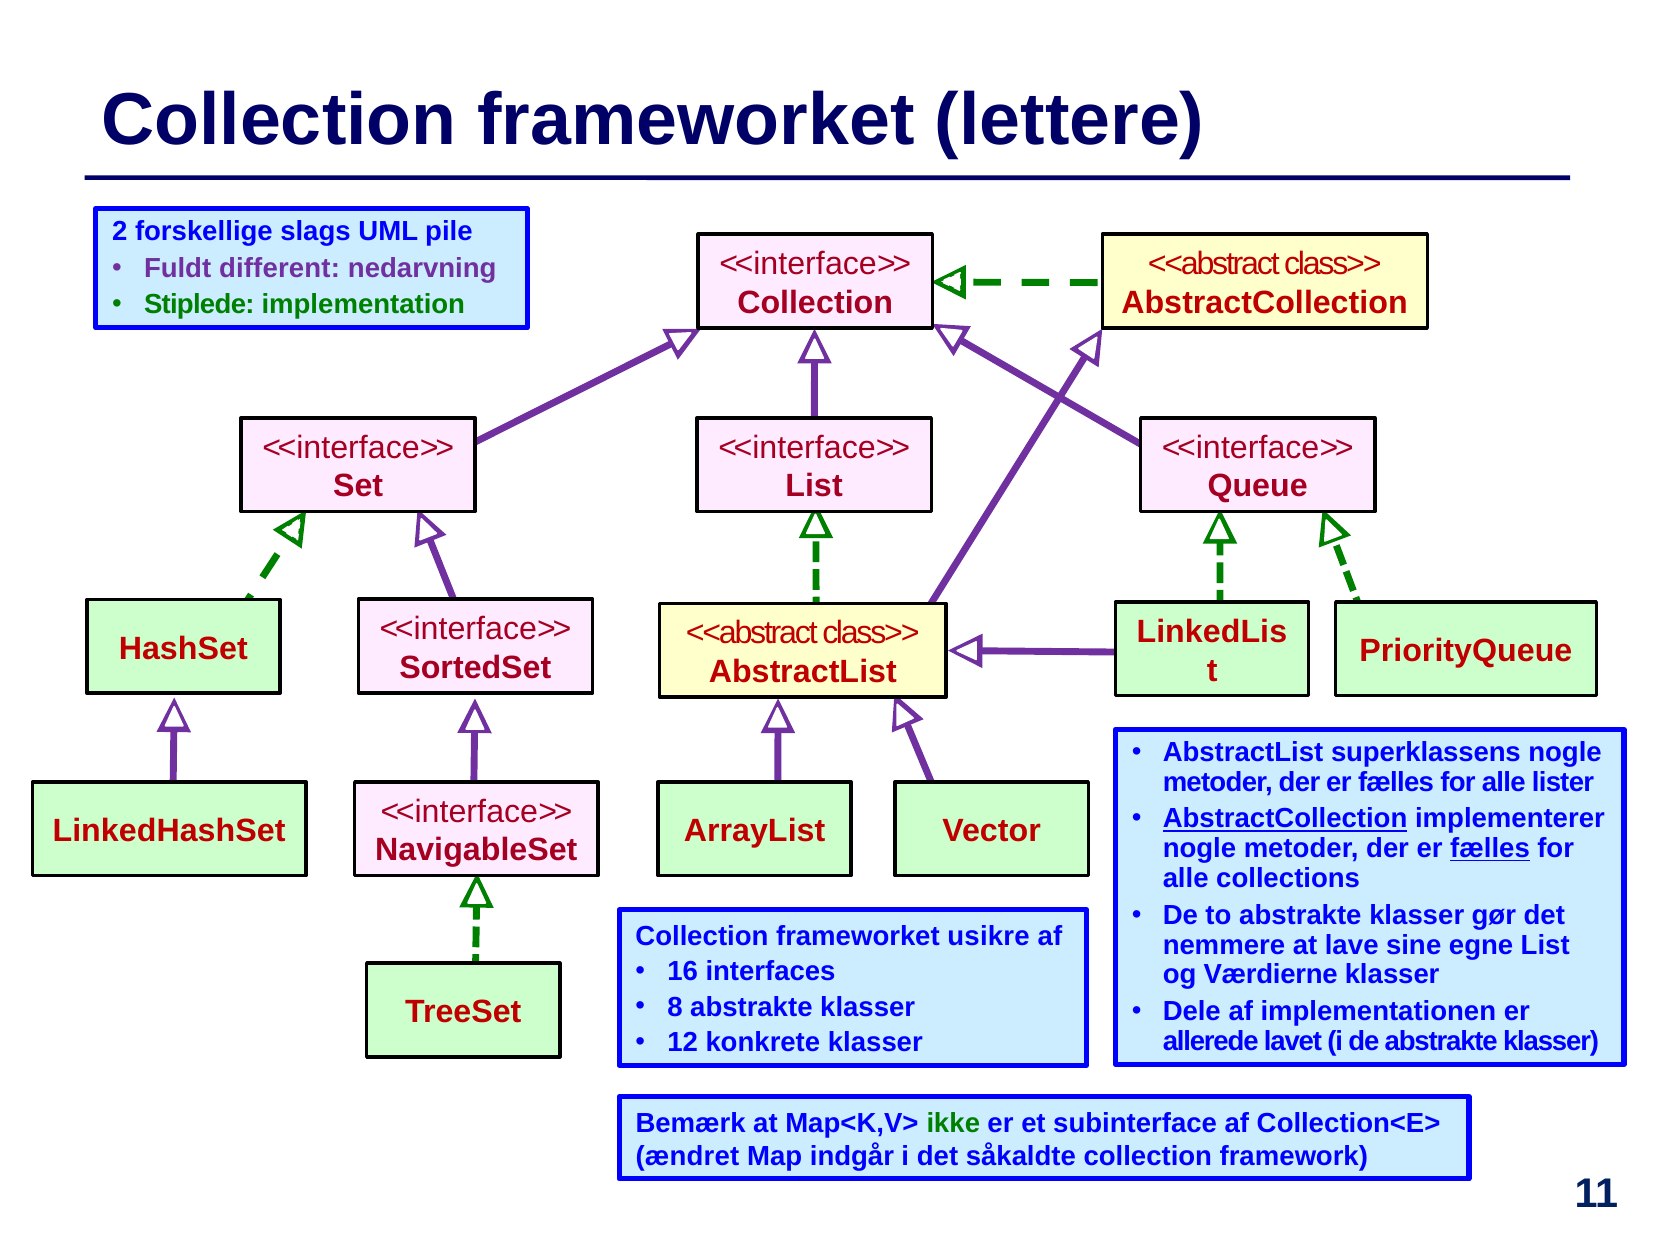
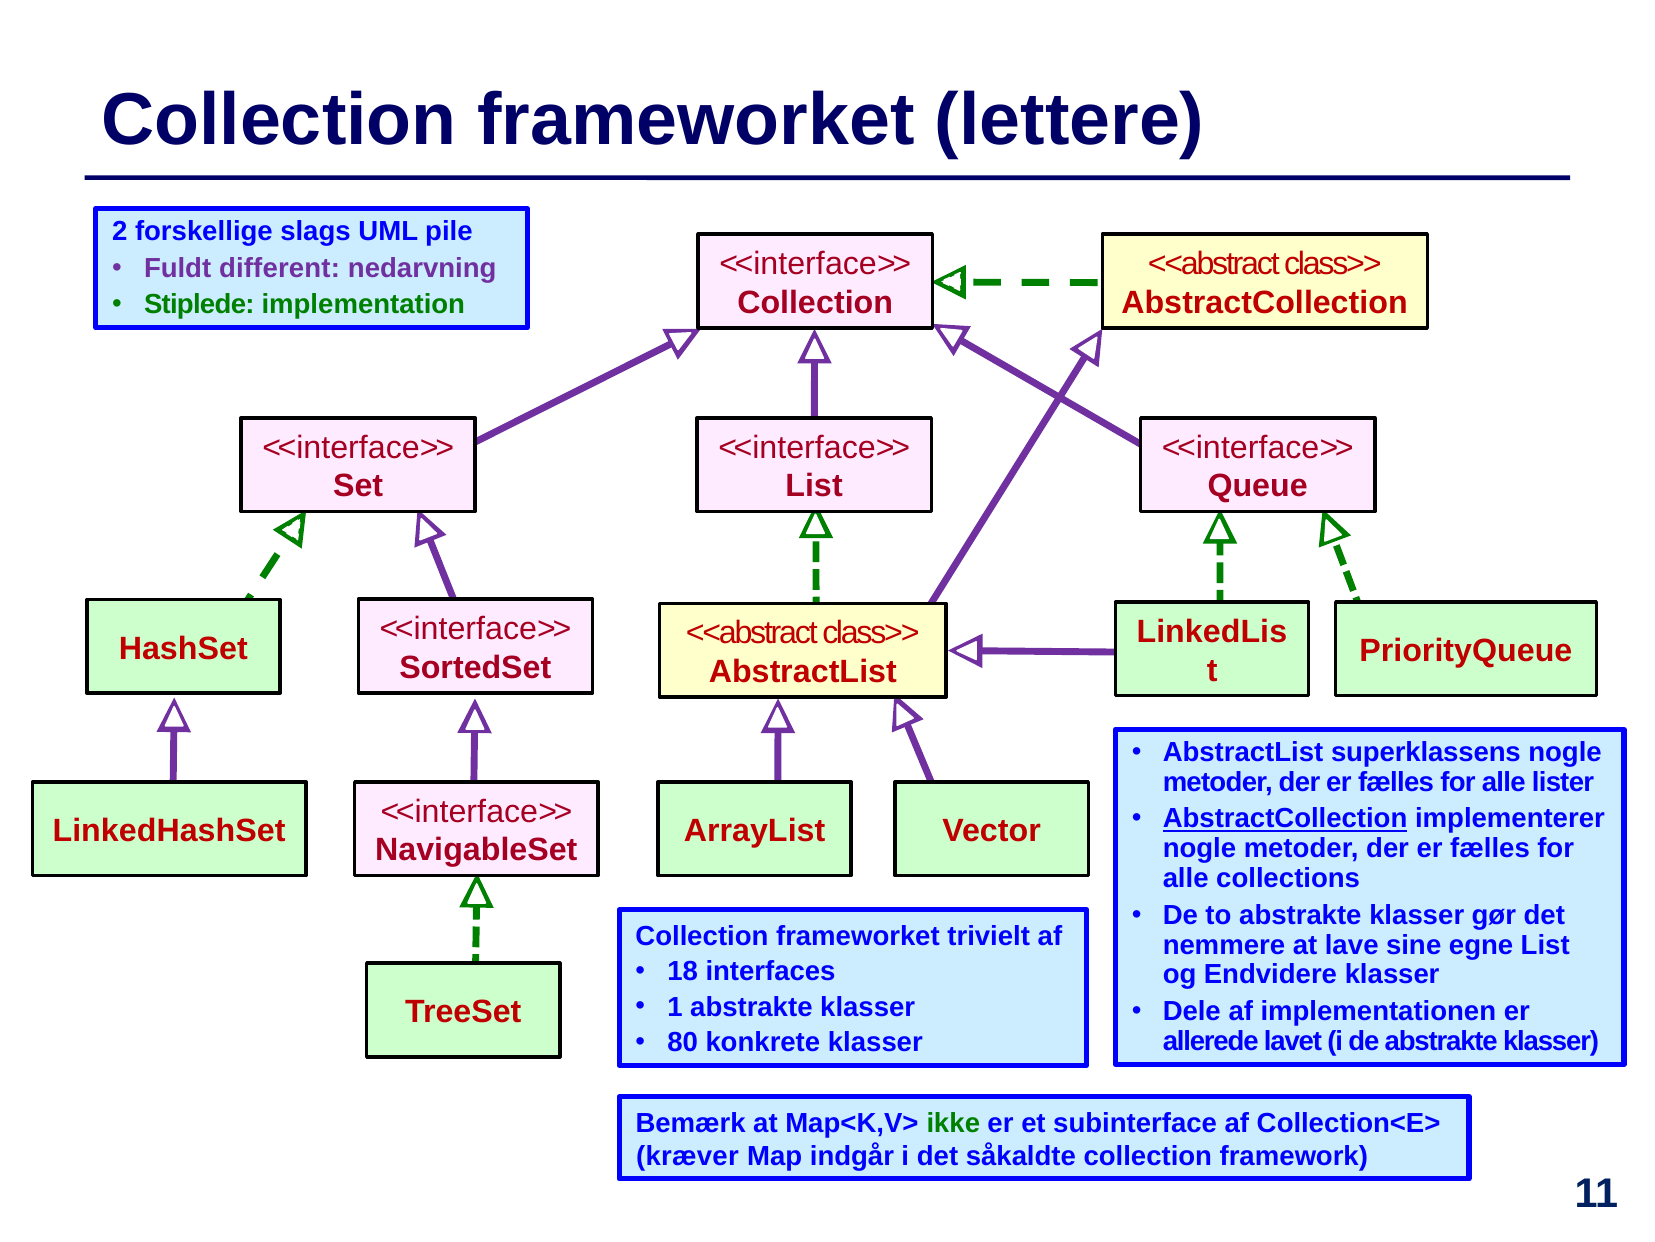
fælles underline: present -> none (1490, 848)
usikre: usikre -> trivielt (989, 936)
16: 16 -> 18 (683, 971)
Værdierne: Værdierne -> Endvidere (1270, 974)
8: 8 -> 1 (675, 1007)
12: 12 -> 80 (683, 1042)
ændret: ændret -> kræver (687, 1155)
